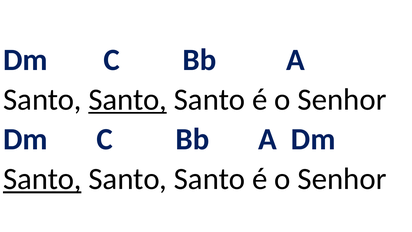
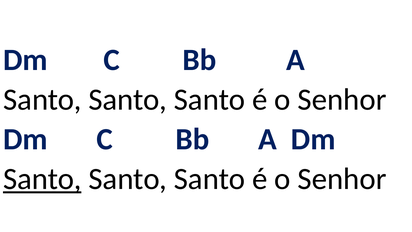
Santo underline: present -> none (128, 99)
